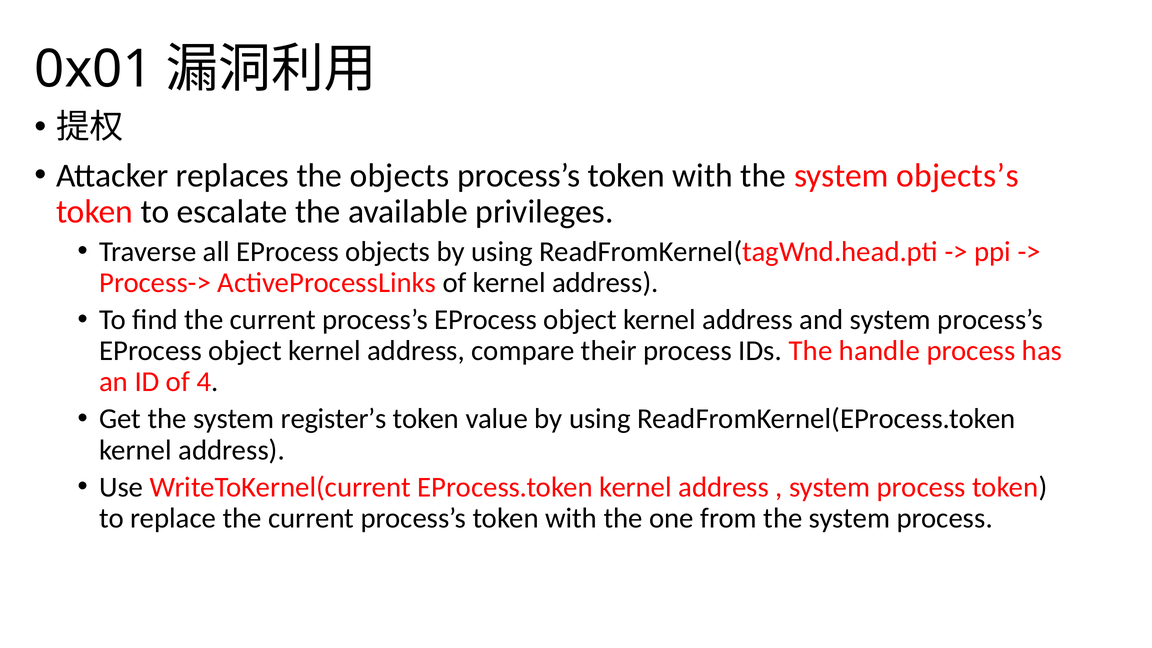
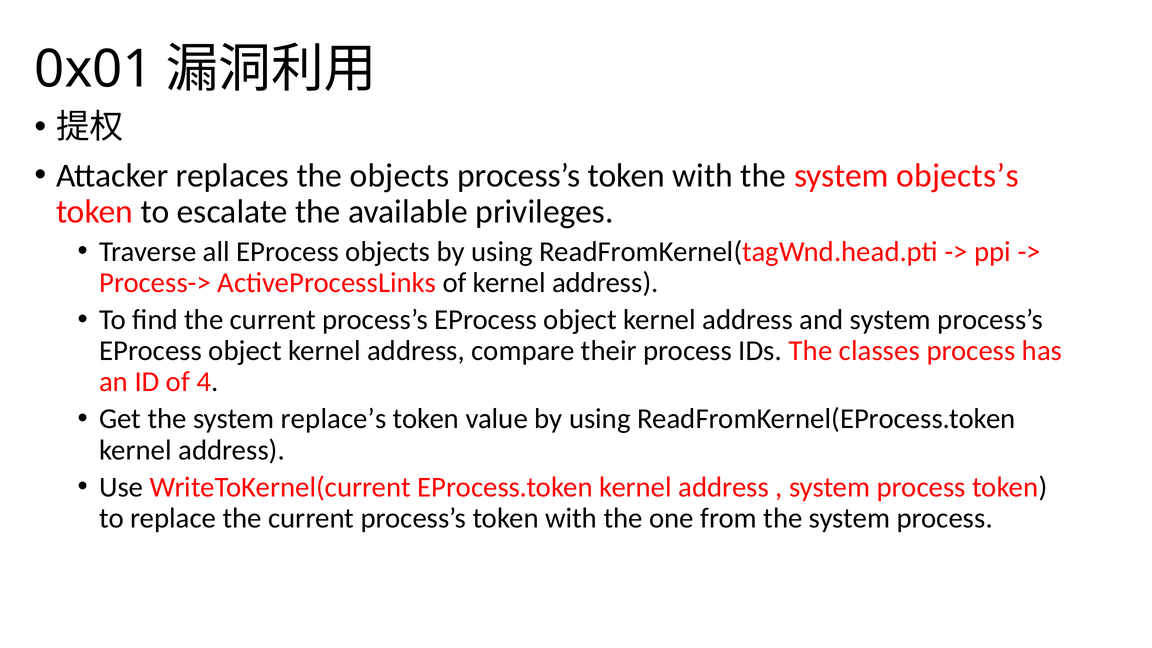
handle: handle -> classes (879, 351)
register’s: register’s -> replace’s (334, 419)
